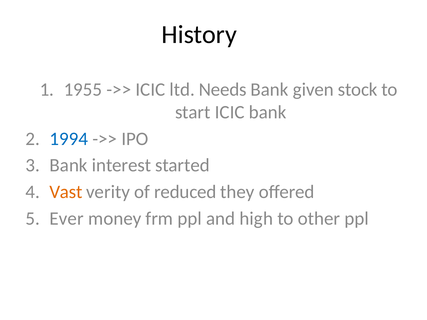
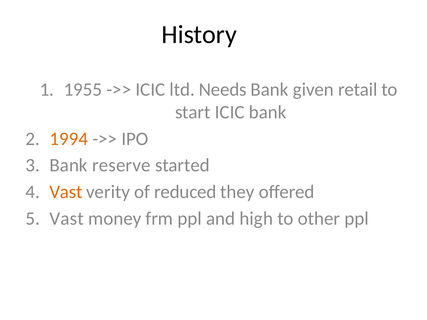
stock: stock -> retail (358, 90)
1994 colour: blue -> orange (69, 139)
interest: interest -> reserve (121, 166)
Ever: Ever -> Vast (67, 219)
